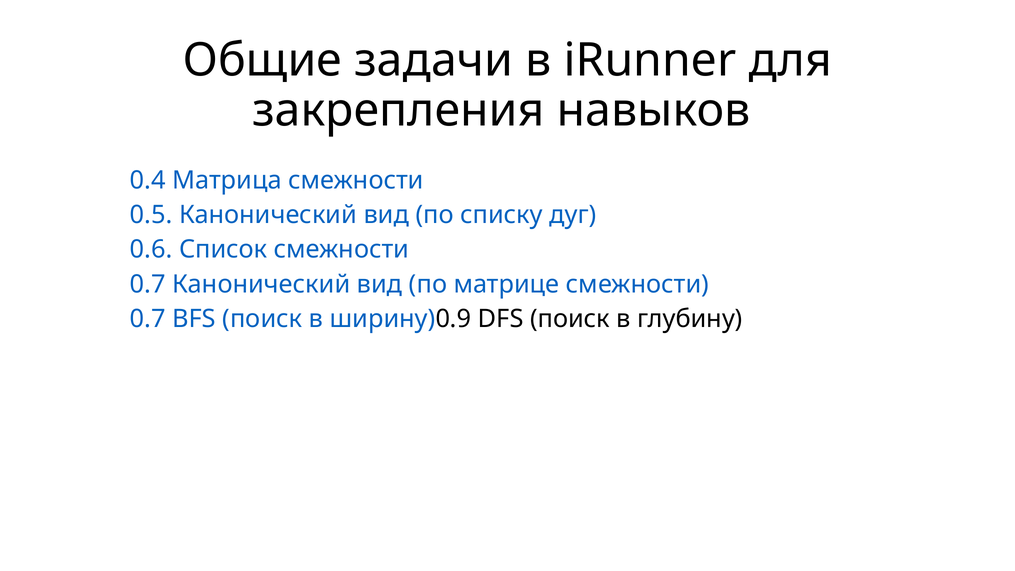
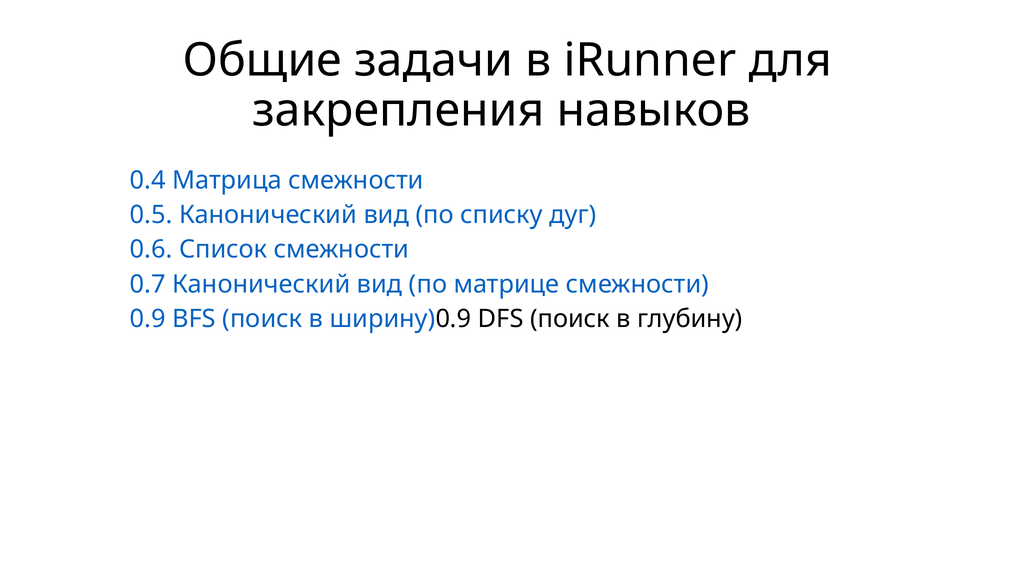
0.7: 0.7 -> 0.9 (148, 319)
